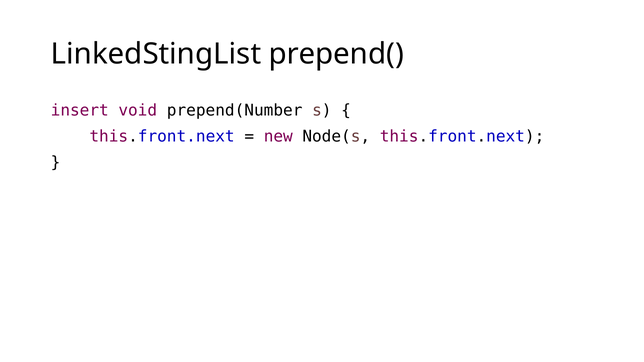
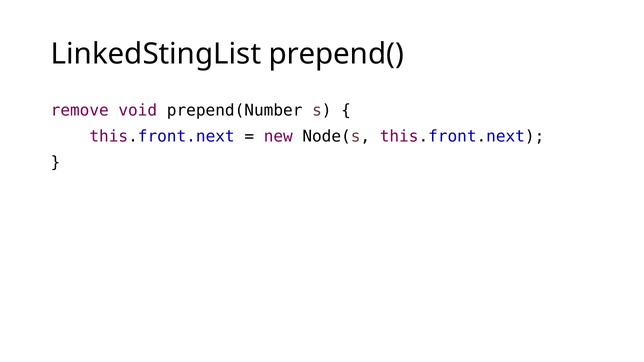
insert: insert -> remove (80, 110)
